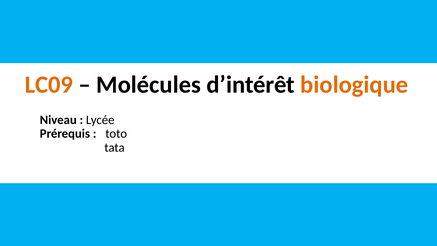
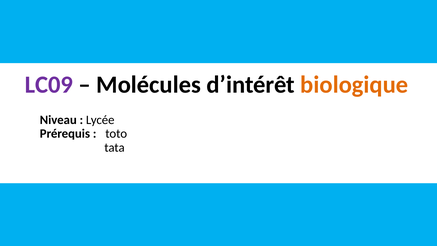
LC09 colour: orange -> purple (49, 85)
